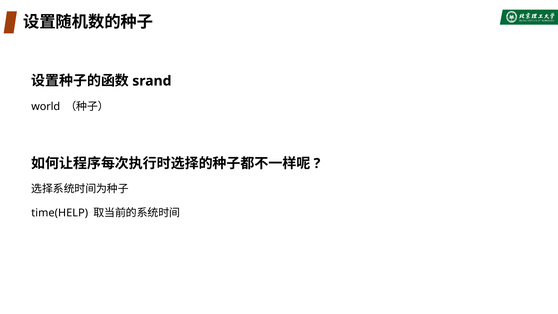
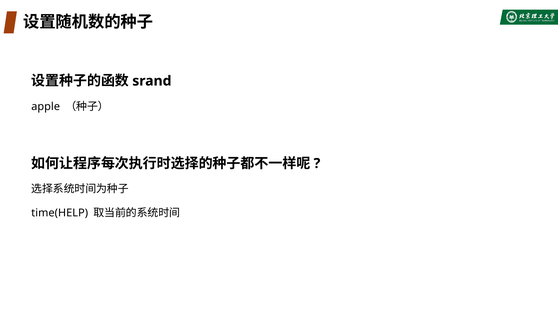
world: world -> apple (46, 107)
